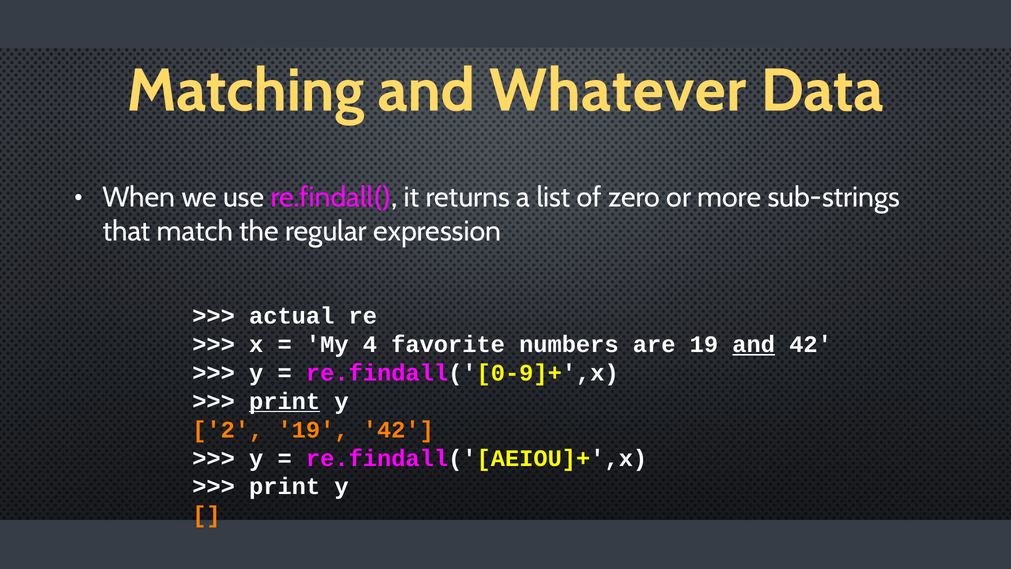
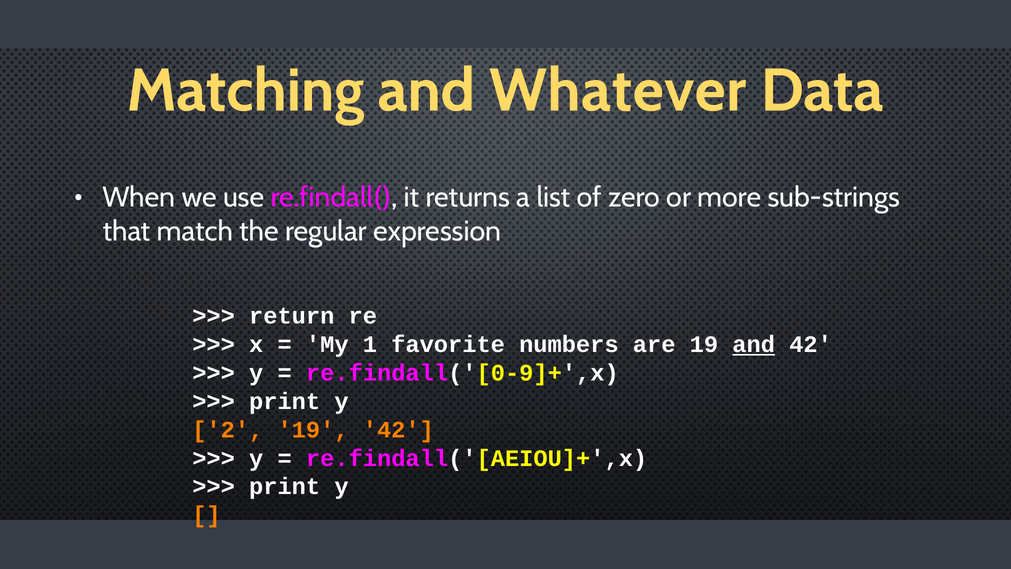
actual: actual -> return (292, 316)
4: 4 -> 1 (370, 344)
print underline: present -> none (285, 401)
